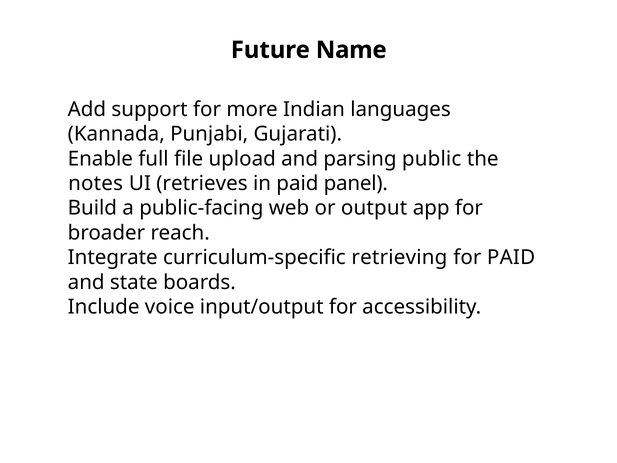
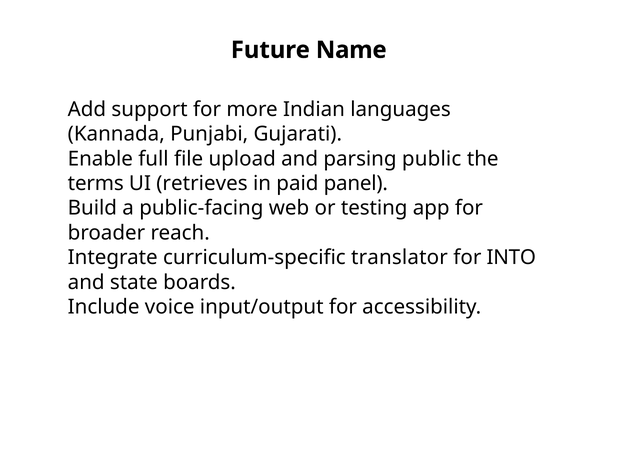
notes: notes -> terms (96, 183)
output: output -> testing (374, 208)
retrieving: retrieving -> translator (399, 257)
for PAID: PAID -> INTO (511, 257)
